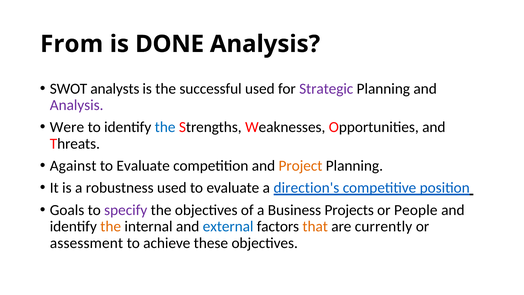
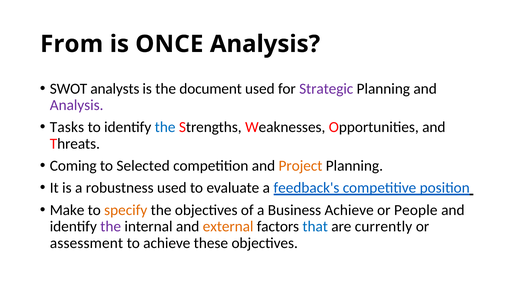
DONE: DONE -> ONCE (169, 44)
successful: successful -> document (211, 89)
Were: Were -> Tasks (67, 127)
Against: Against -> Coming (73, 166)
Evaluate: Evaluate -> Selected (143, 166)
direction's: direction's -> feedback's (306, 188)
Goals: Goals -> Make (67, 210)
specify colour: purple -> orange (126, 210)
Business Projects: Projects -> Achieve (349, 210)
the colour: orange -> purple (111, 226)
external colour: blue -> orange (228, 226)
that colour: orange -> blue (315, 226)
